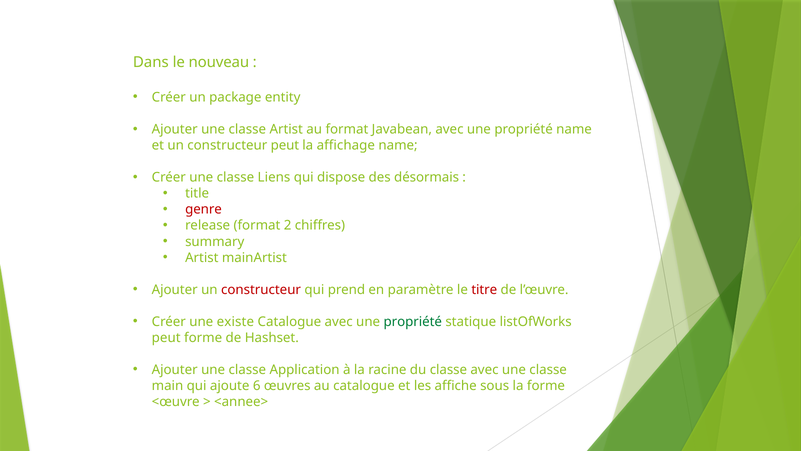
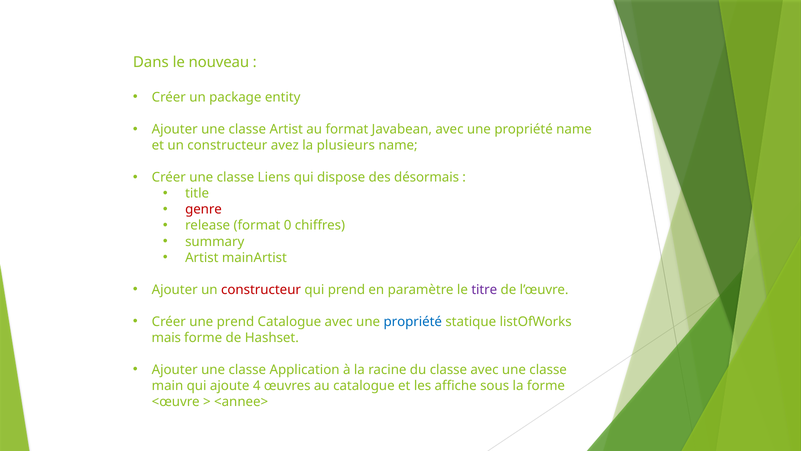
constructeur peut: peut -> avez (285, 145)
affichage: affichage -> plusieurs (346, 145)
2: 2 -> 0 (288, 225)
titre colour: red -> purple (484, 289)
une existe: existe -> prend (235, 321)
propriété colour: green -> blue (413, 321)
peut: peut -> mais (166, 337)
6: 6 -> 4 (257, 385)
